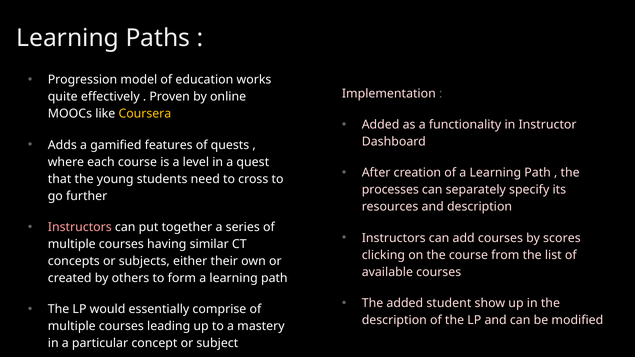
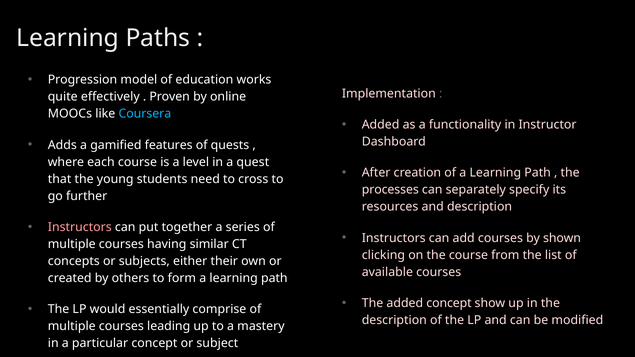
Coursera colour: yellow -> light blue (145, 114)
scores: scores -> shown (562, 238)
added student: student -> concept (449, 303)
